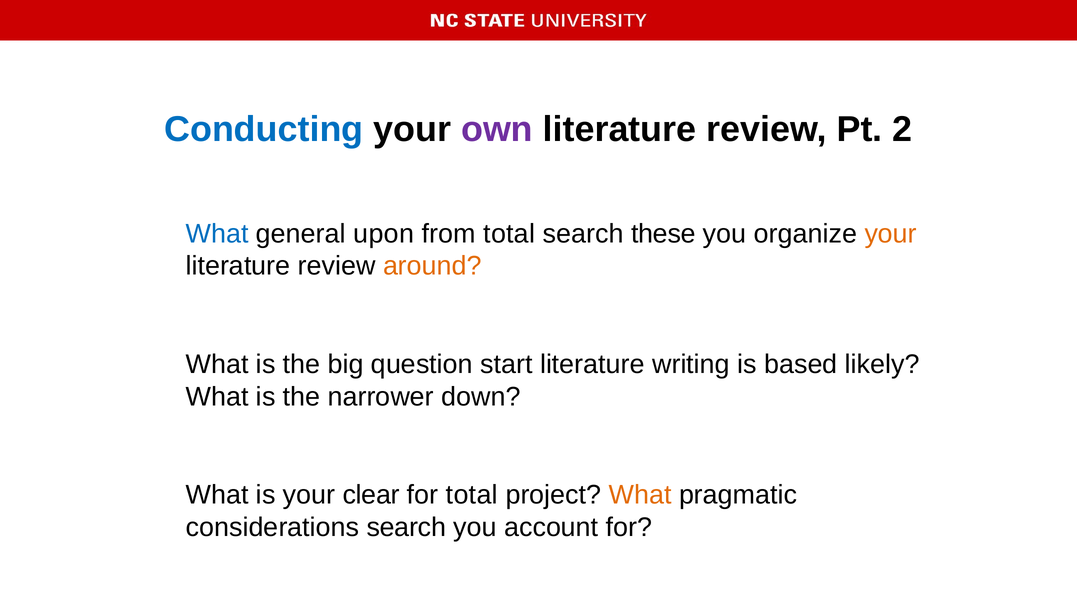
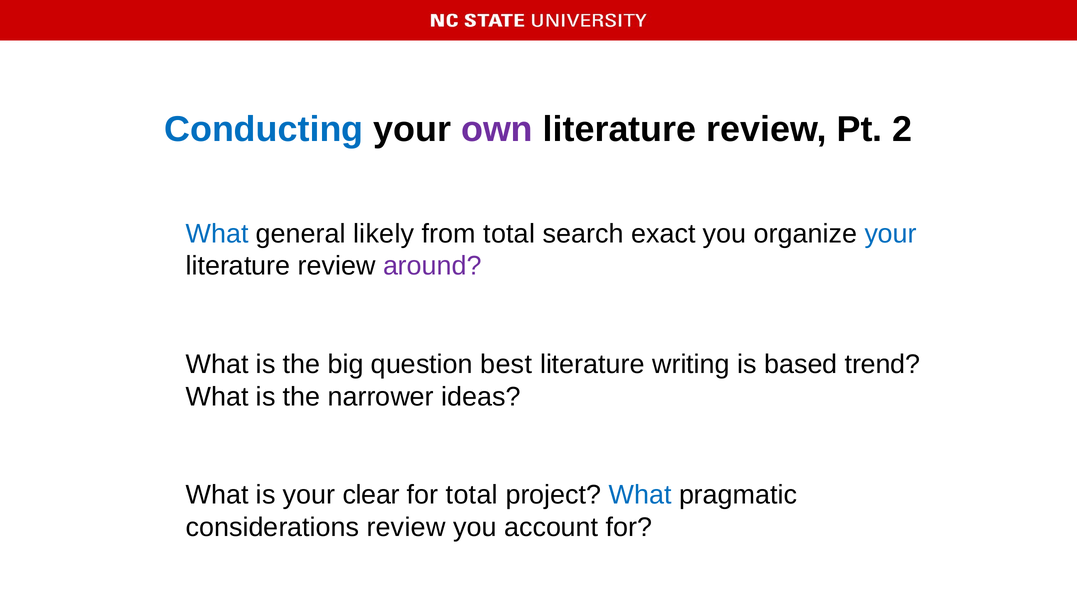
upon: upon -> likely (384, 234)
these: these -> exact (663, 234)
your colour: orange -> blue (891, 234)
around colour: orange -> purple (432, 266)
start: start -> best (506, 364)
likely: likely -> trend (882, 364)
down: down -> ideas (481, 397)
What colour: orange -> blue (640, 495)
considerations search: search -> review (406, 527)
